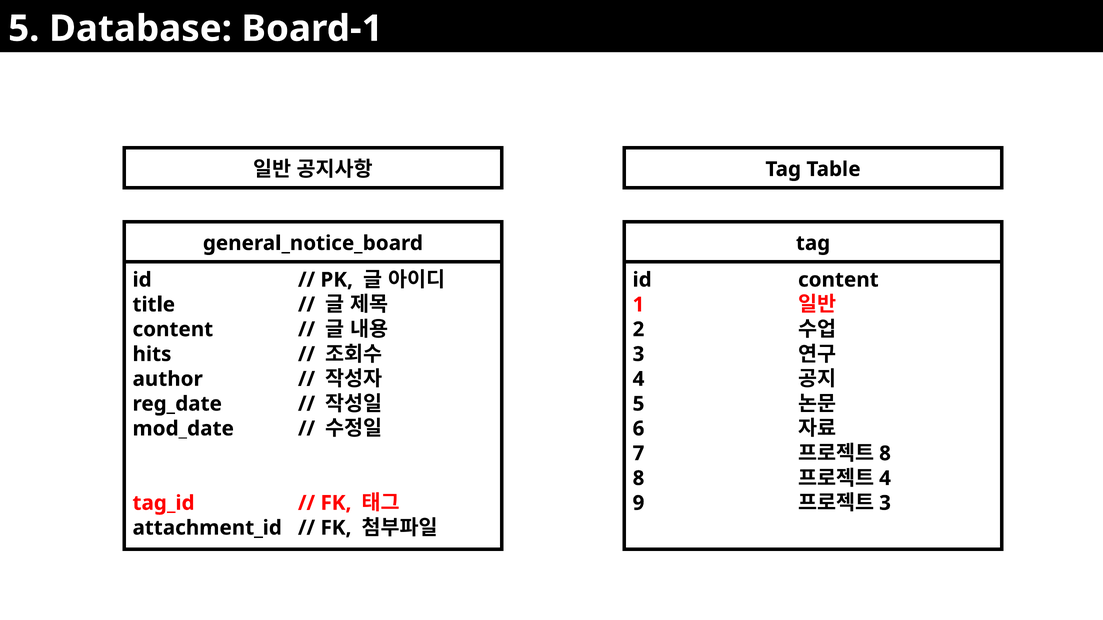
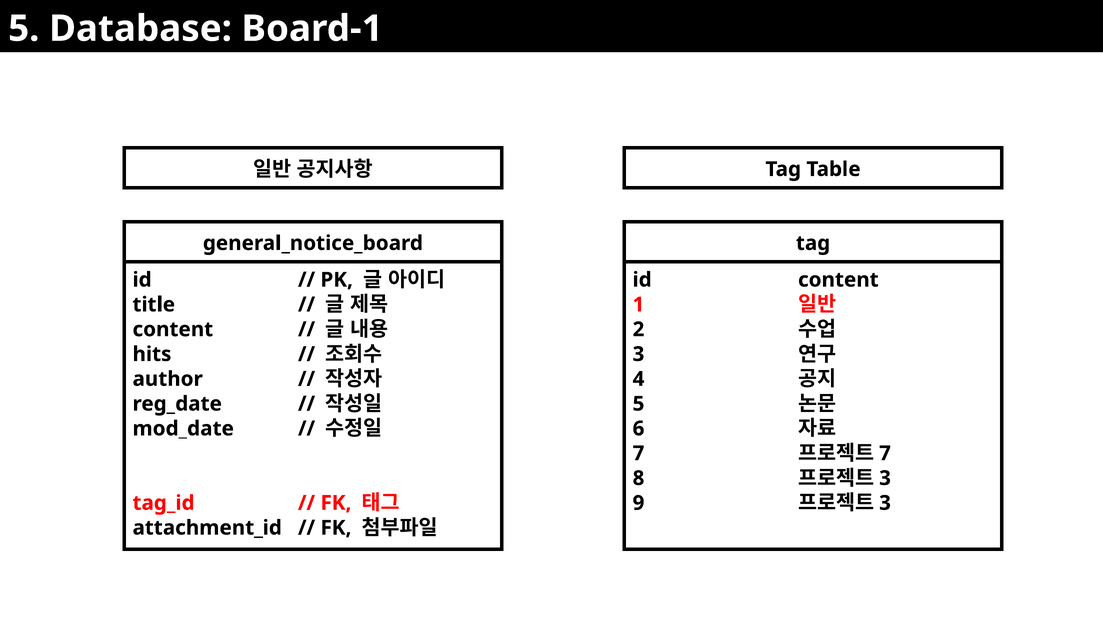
8: 8 -> 7 (885, 454)
4: 4 -> 3 (885, 479)
